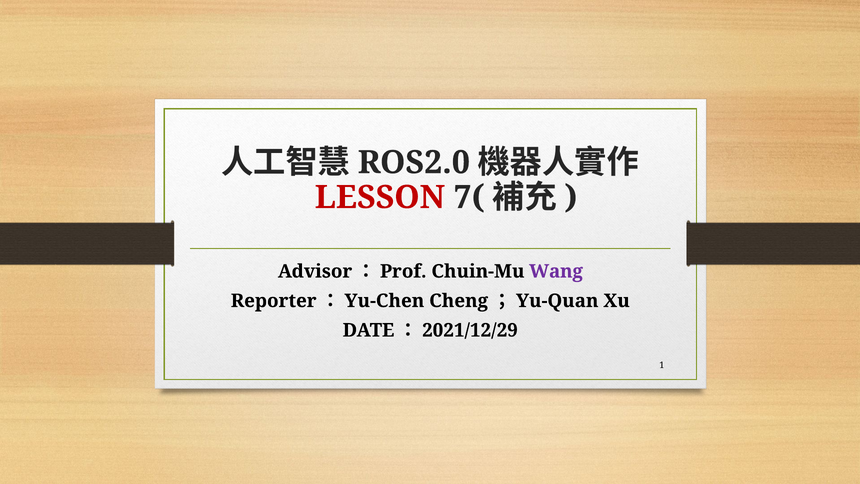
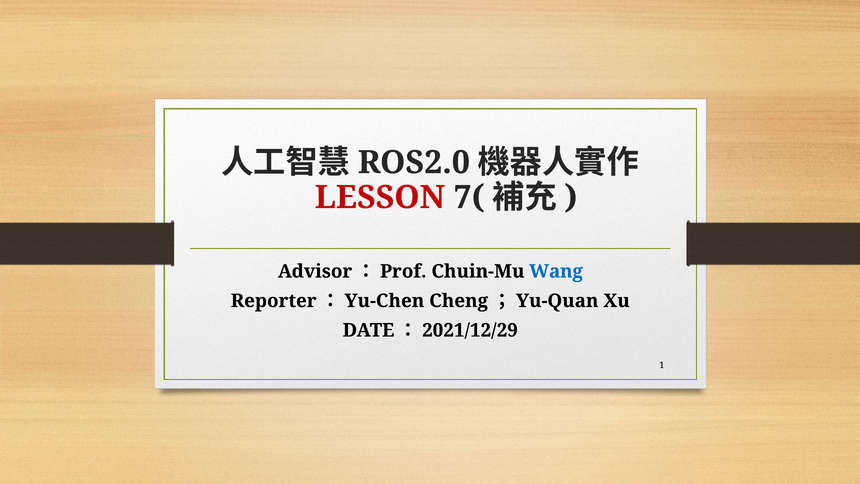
Wang colour: purple -> blue (556, 271)
